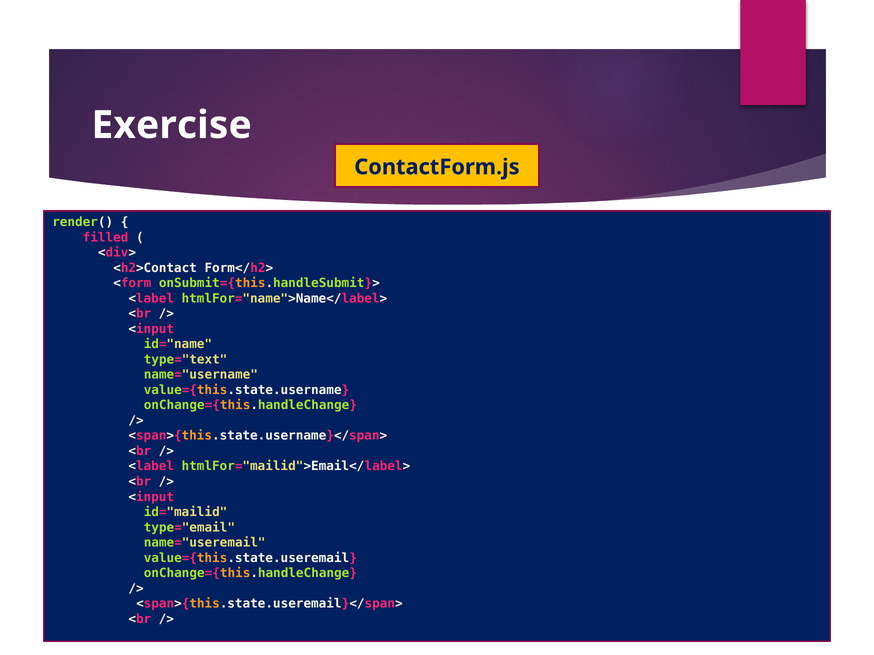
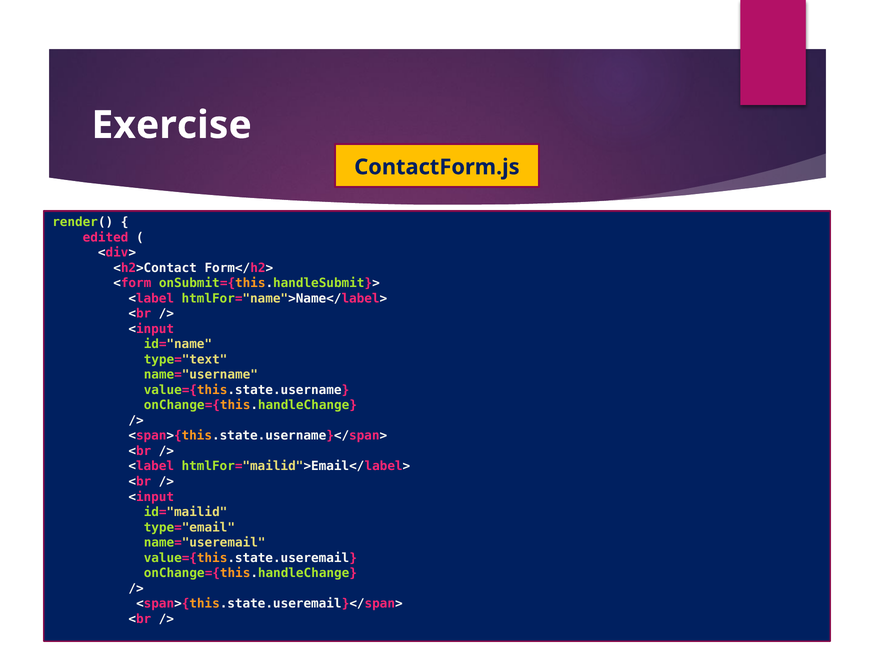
filled: filled -> edited (106, 237)
